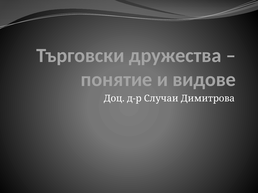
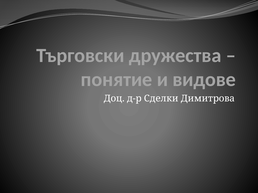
Случаи: Случаи -> Сделки (161, 99)
